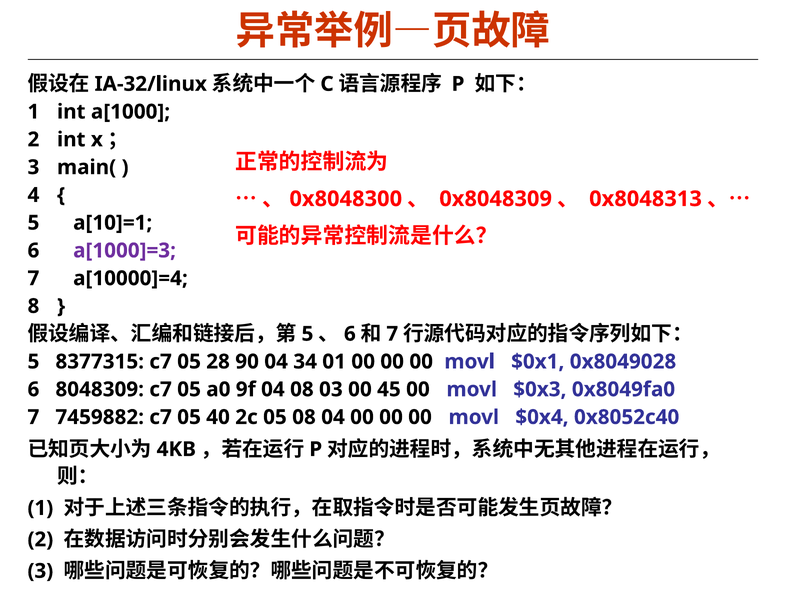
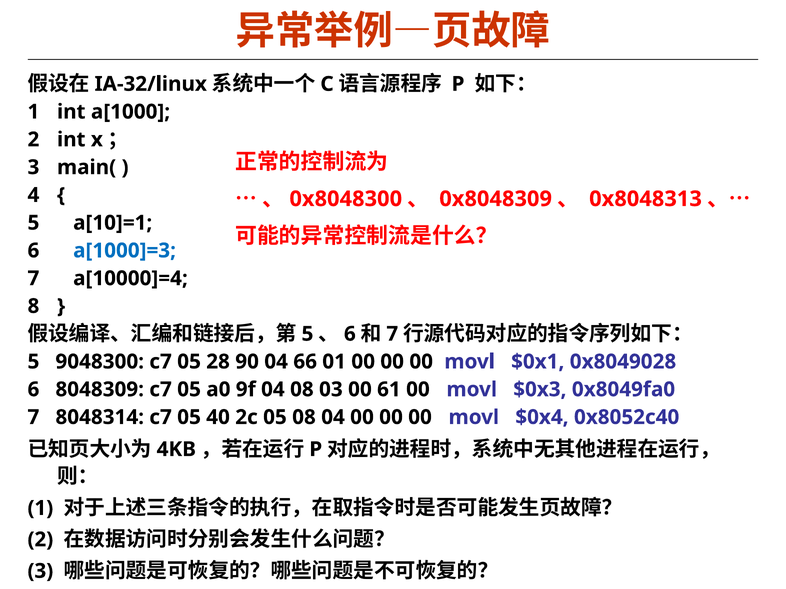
a[1000]=3 colour: purple -> blue (125, 251)
8377315: 8377315 -> 9048300 (100, 362)
34: 34 -> 66 (305, 362)
45: 45 -> 61 (389, 390)
7459882: 7459882 -> 8048314 (100, 418)
